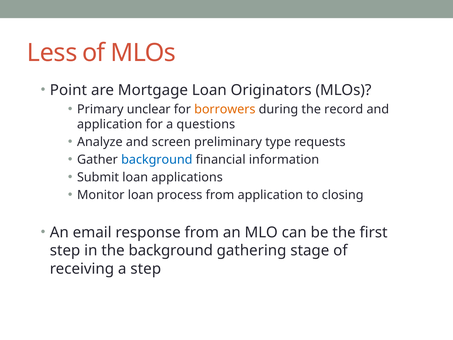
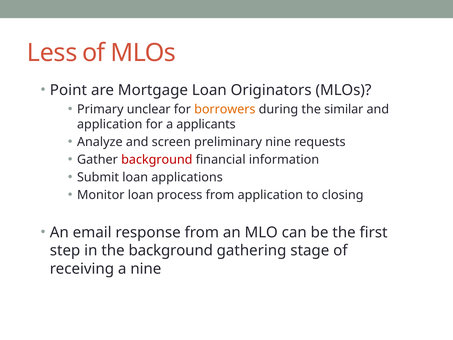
record: record -> similar (344, 109)
questions: questions -> applicants (206, 124)
preliminary type: type -> nine (278, 142)
background colour: blue -> red (157, 160)
a step: step -> nine (146, 269)
